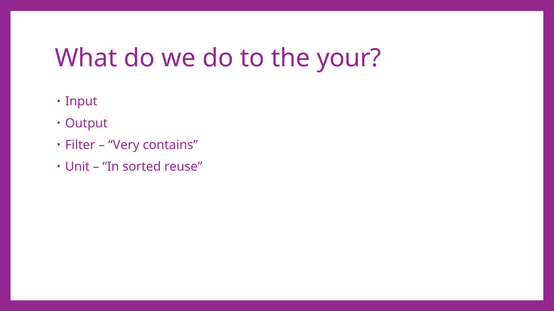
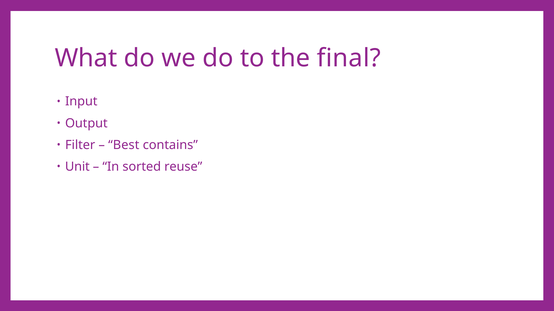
your: your -> final (349, 58)
Very: Very -> Best (124, 145)
